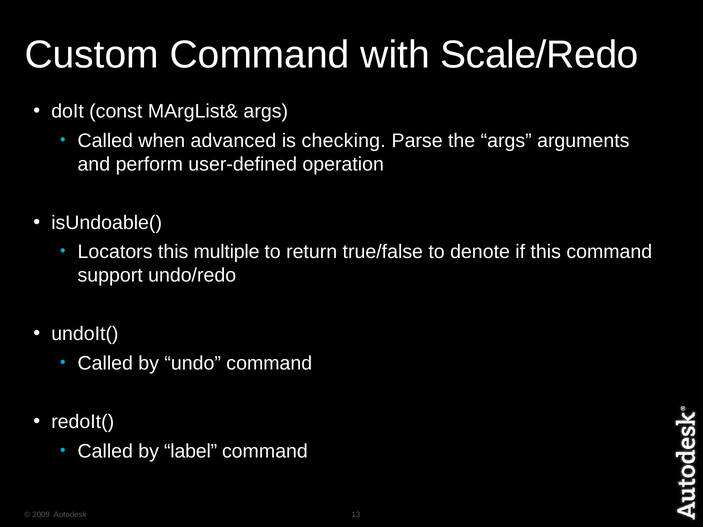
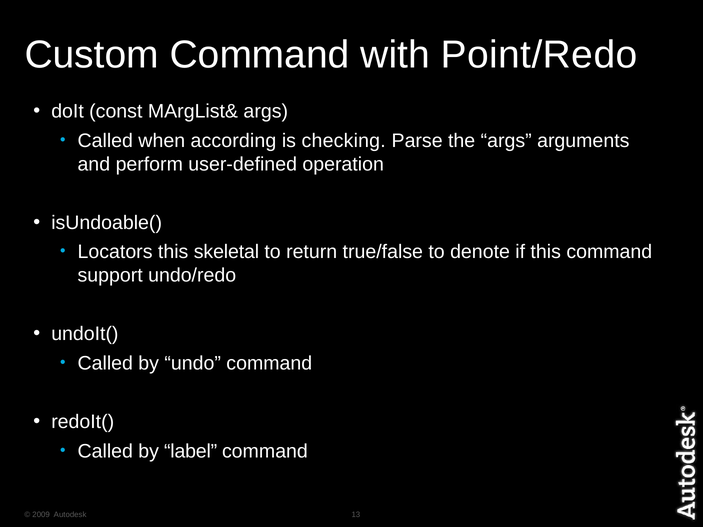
Scale/Redo: Scale/Redo -> Point/Redo (539, 55)
advanced: advanced -> according (233, 141)
multiple: multiple -> skeletal (227, 252)
